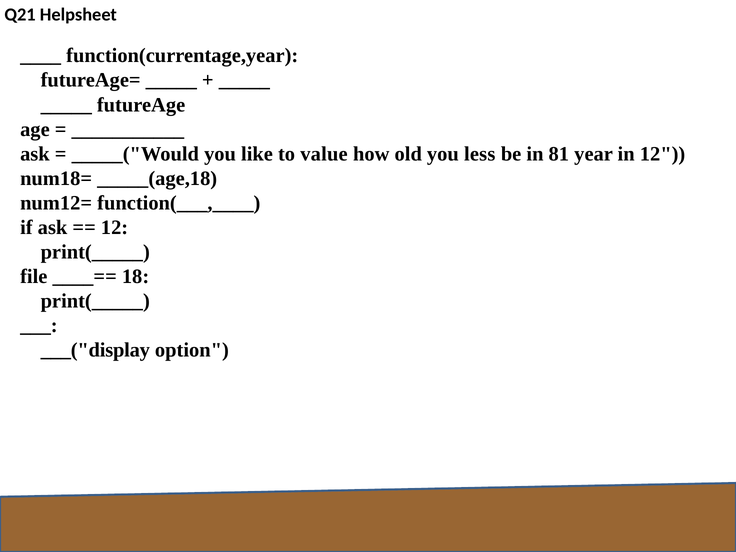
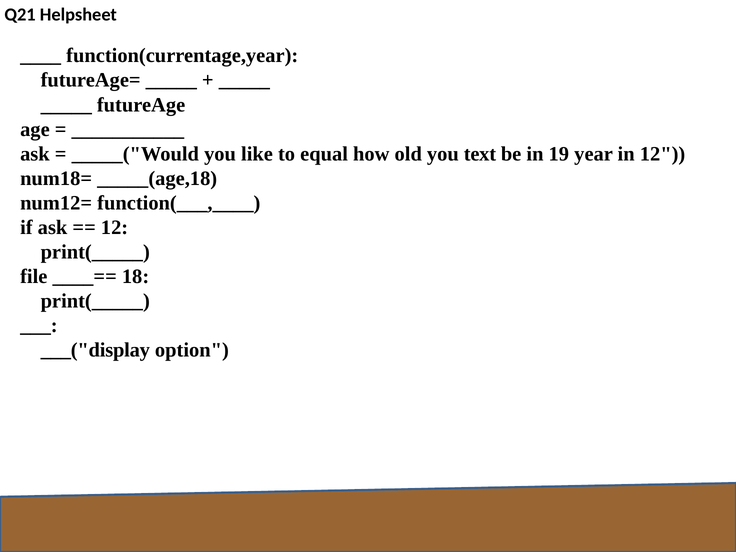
value: value -> equal (324, 154)
less: less -> text (480, 154)
81: 81 -> 19 (559, 154)
